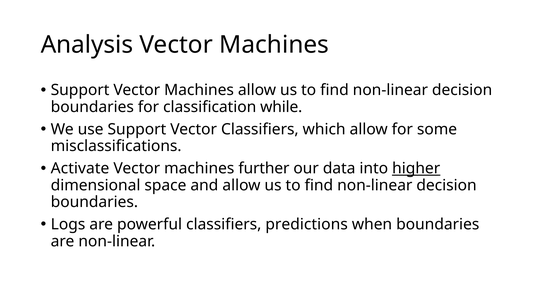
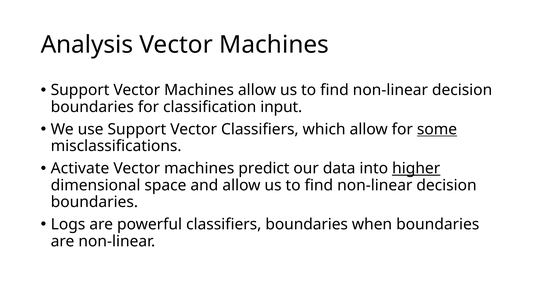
while: while -> input (281, 107)
some underline: none -> present (437, 129)
further: further -> predict (264, 169)
classifiers predictions: predictions -> boundaries (307, 225)
